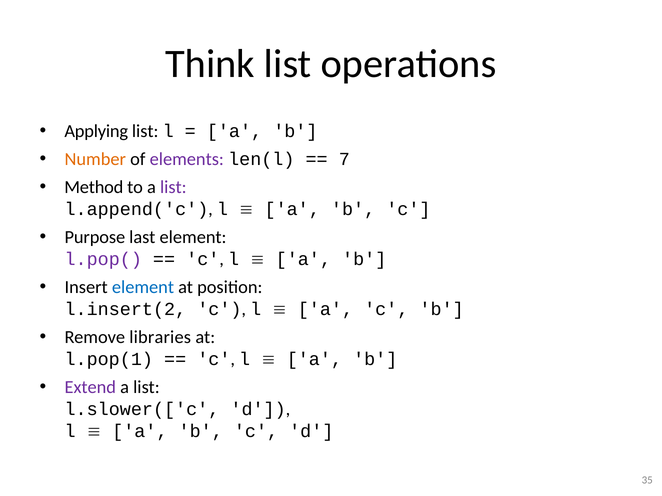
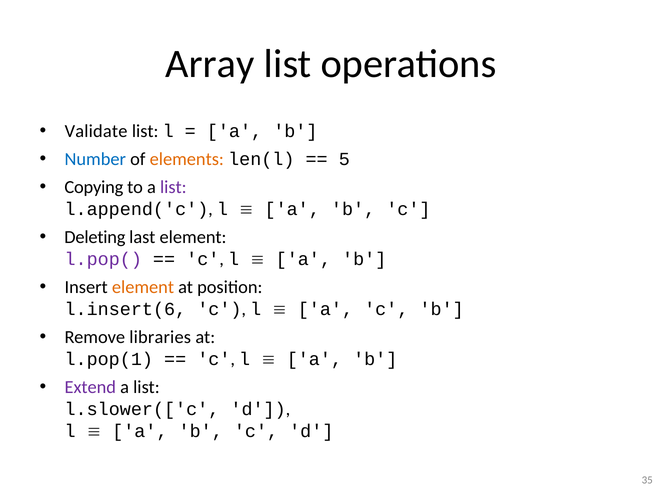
Think: Think -> Array (210, 64)
Applying: Applying -> Validate (96, 131)
Number colour: orange -> blue (95, 159)
elements colour: purple -> orange (187, 159)
7: 7 -> 5 (344, 159)
Method: Method -> Copying (94, 187)
Purpose: Purpose -> Deleting (95, 237)
element colour: blue -> orange (143, 288)
l.insert(2: l.insert(2 -> l.insert(6 (125, 310)
